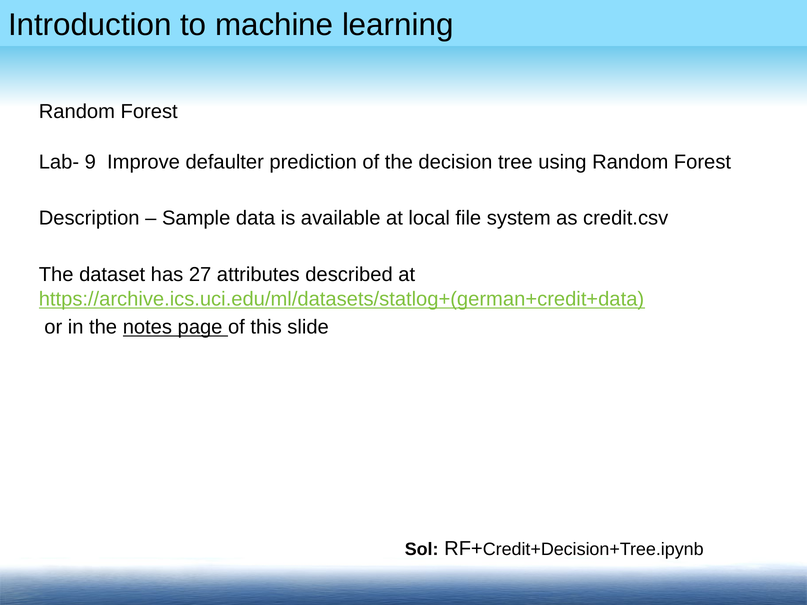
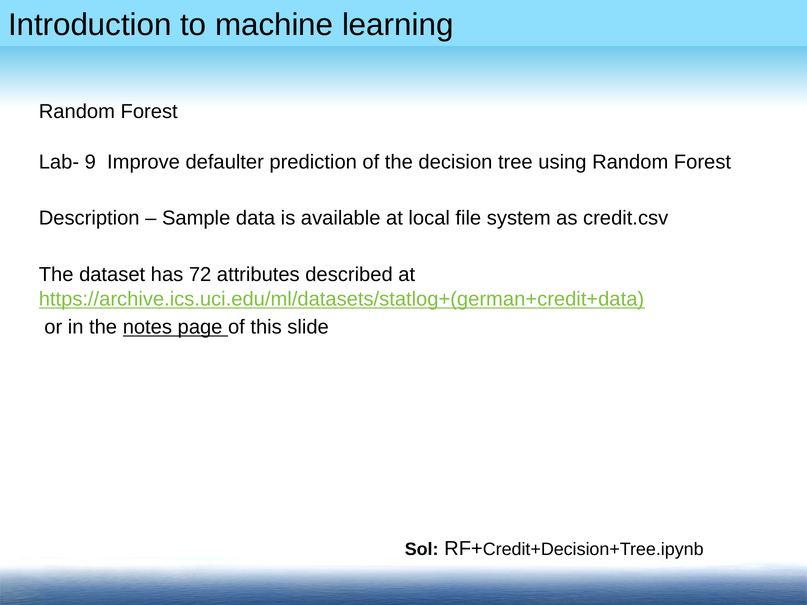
27: 27 -> 72 (200, 275)
